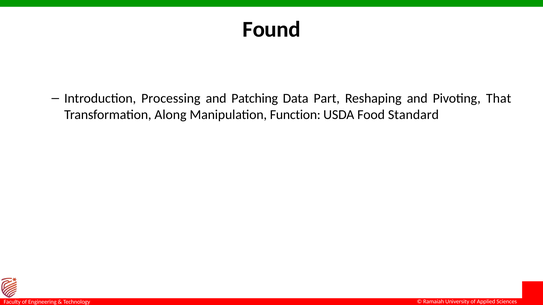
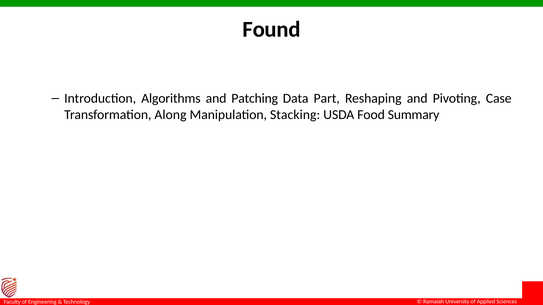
Processing: Processing -> Algorithms (171, 99)
That: That -> Case (499, 99)
Function: Function -> Stacking (295, 115)
Standard: Standard -> Summary (414, 115)
